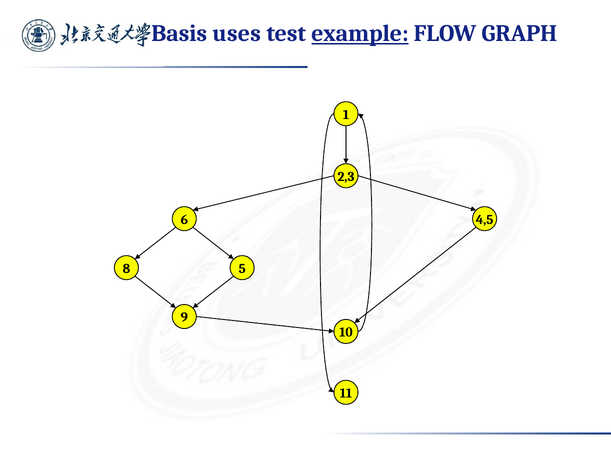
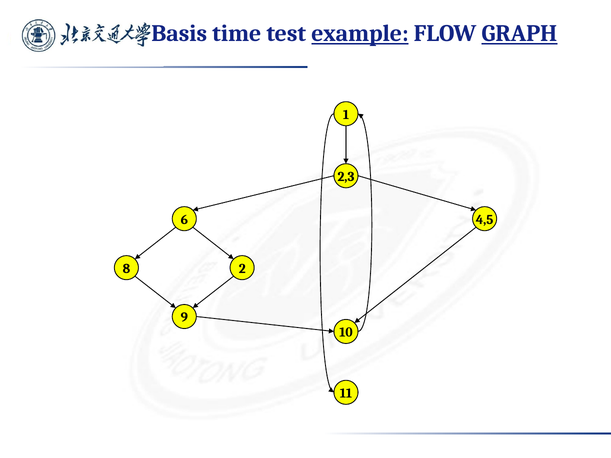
uses: uses -> time (237, 34)
GRAPH underline: none -> present (519, 34)
5: 5 -> 2 (242, 269)
